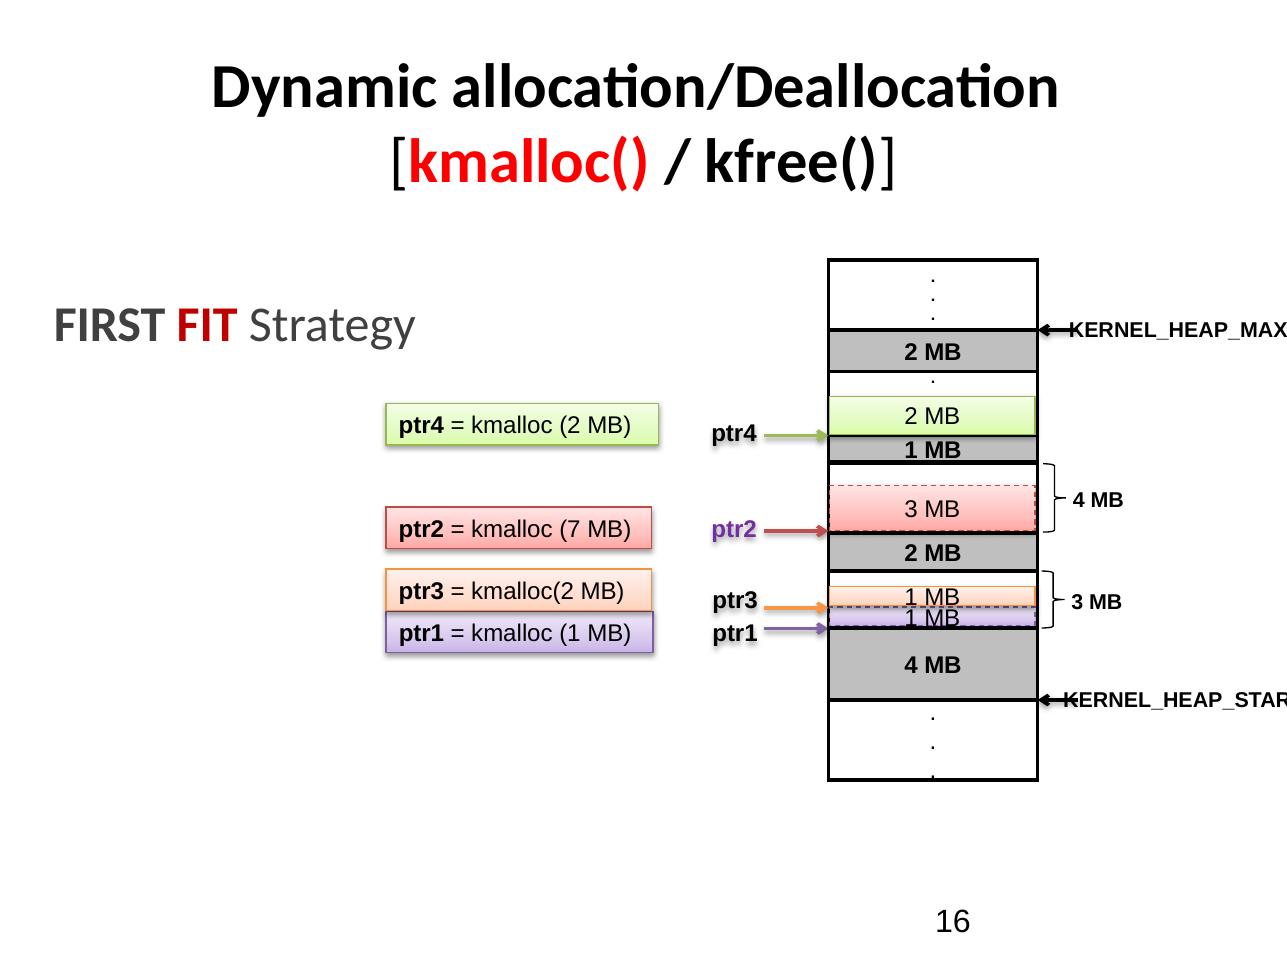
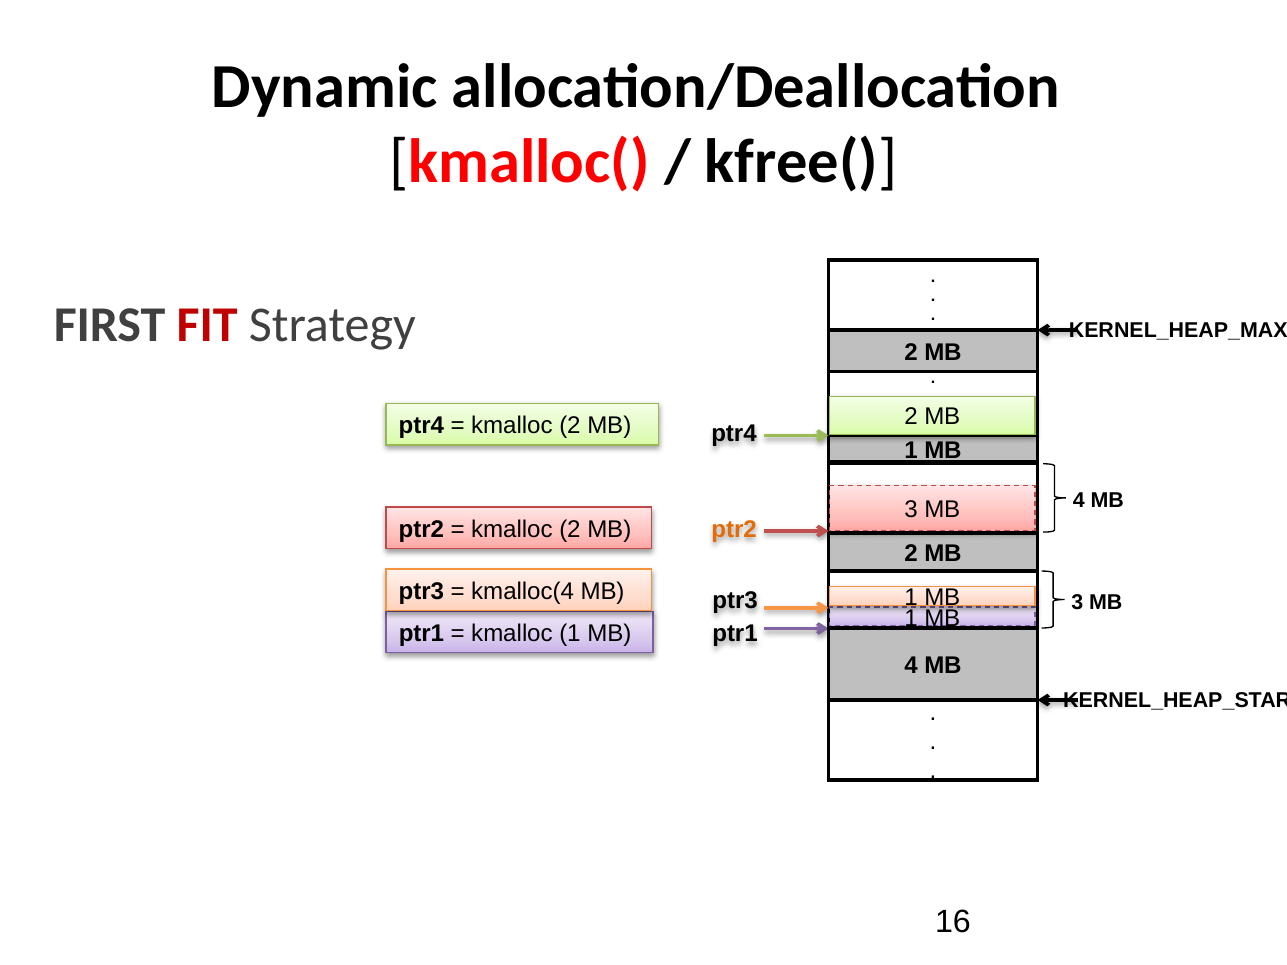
7: 7 -> 2 (570, 530)
ptr2 colour: purple -> orange (734, 530)
kmalloc(2: kmalloc(2 -> kmalloc(4 (523, 592)
